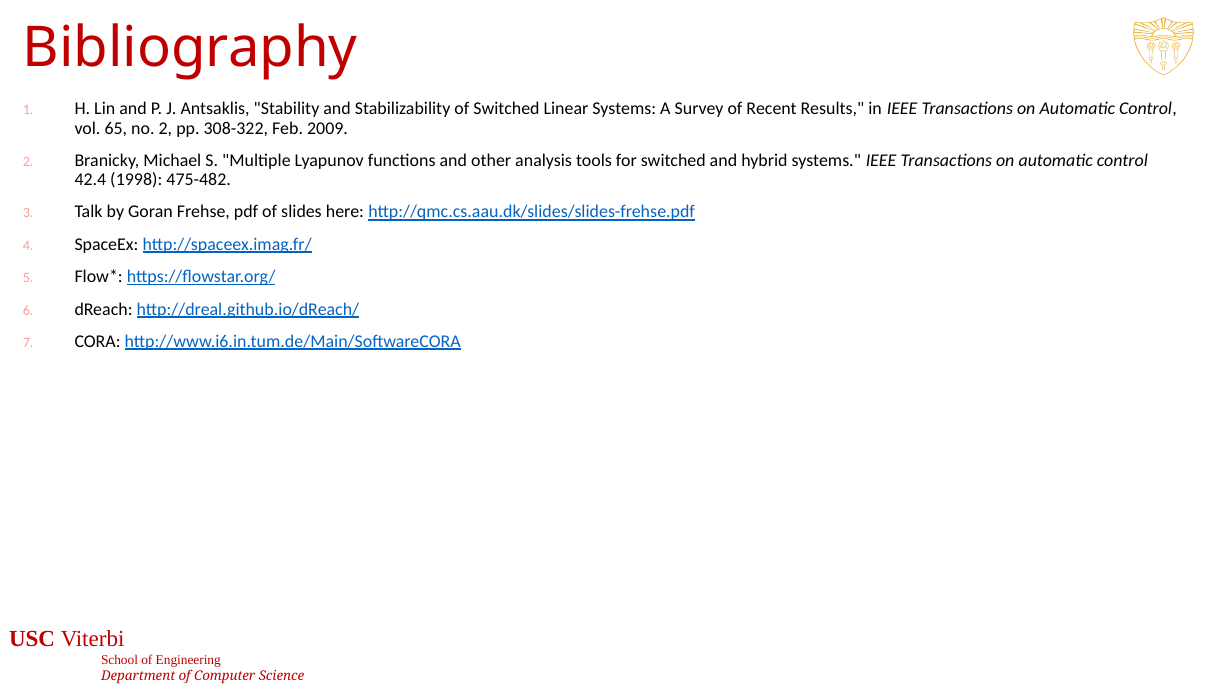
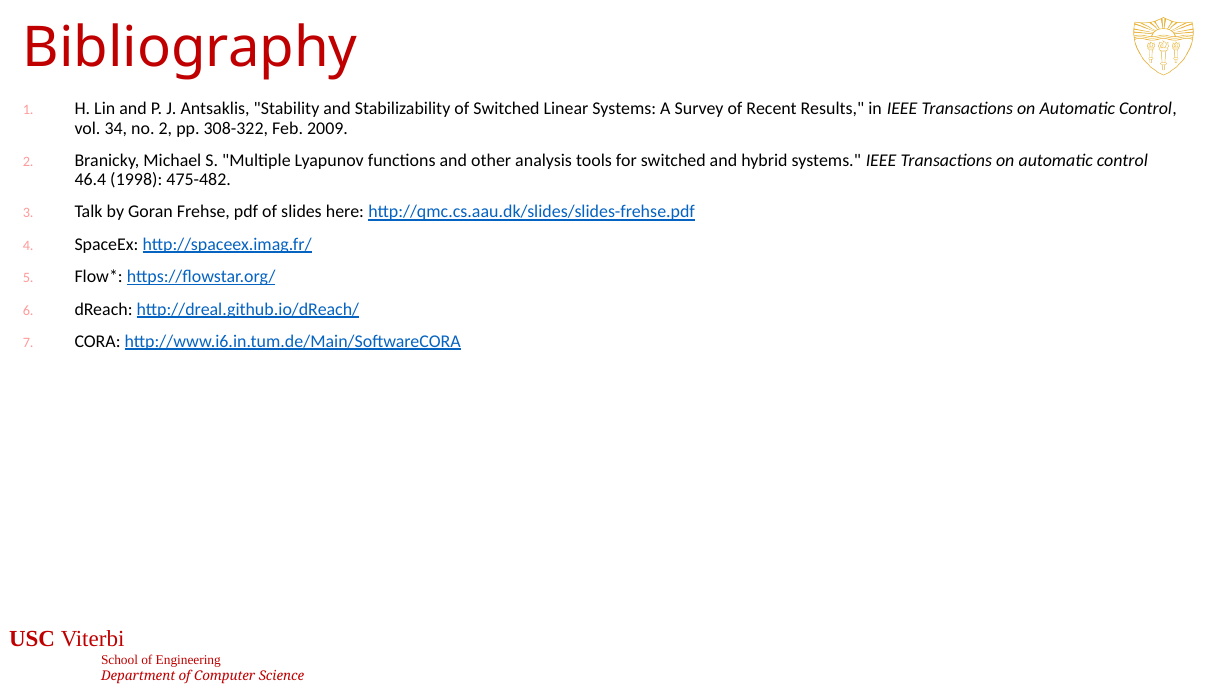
65: 65 -> 34 (116, 128)
42.4: 42.4 -> 46.4 (90, 180)
